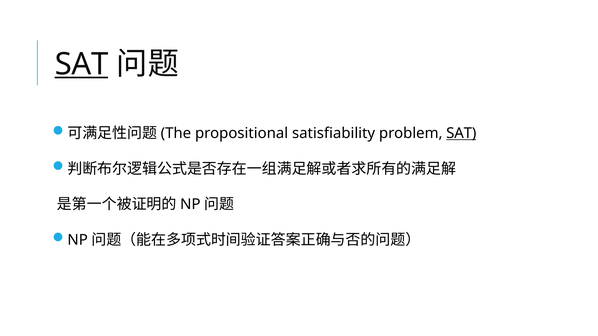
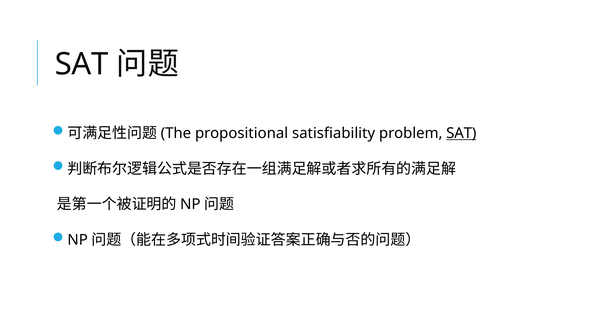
SAT underline: present -> none (82, 64)
